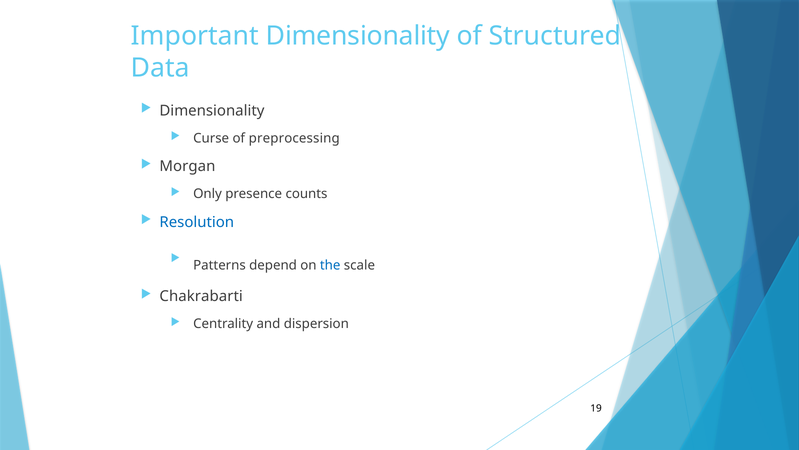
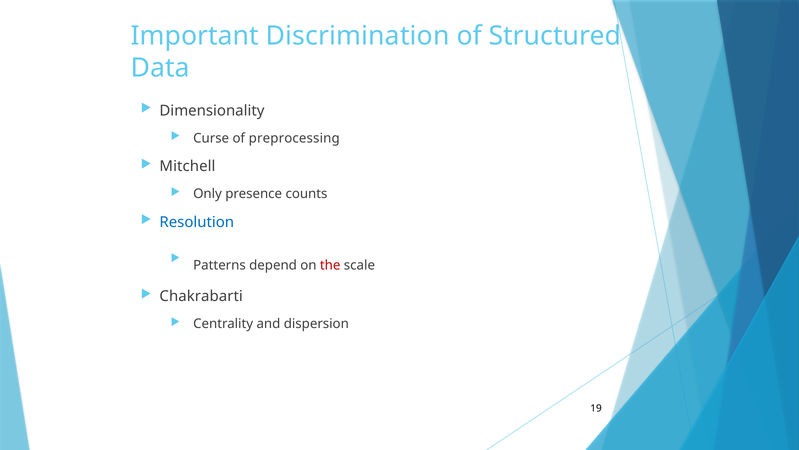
Important Dimensionality: Dimensionality -> Discrimination (358, 36)
Morgan: Morgan -> Mitchell (187, 166)
the colour: blue -> red (330, 265)
